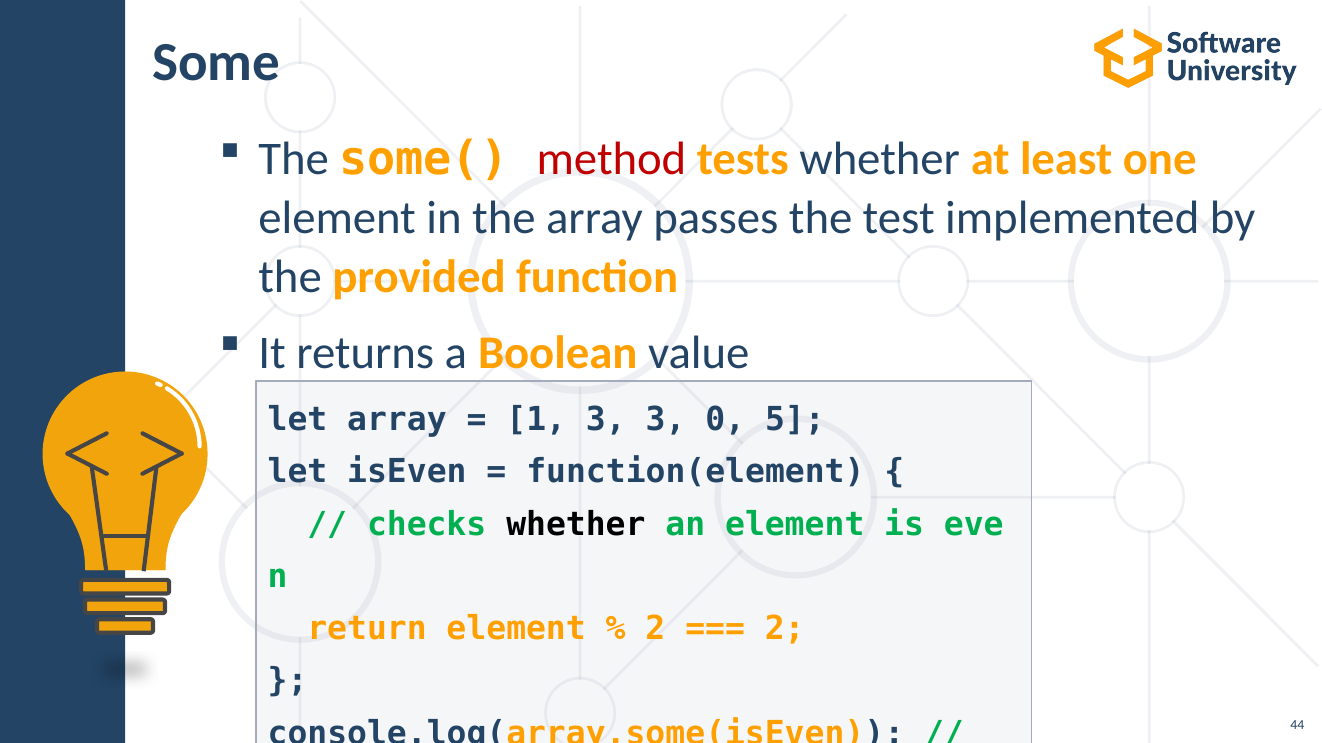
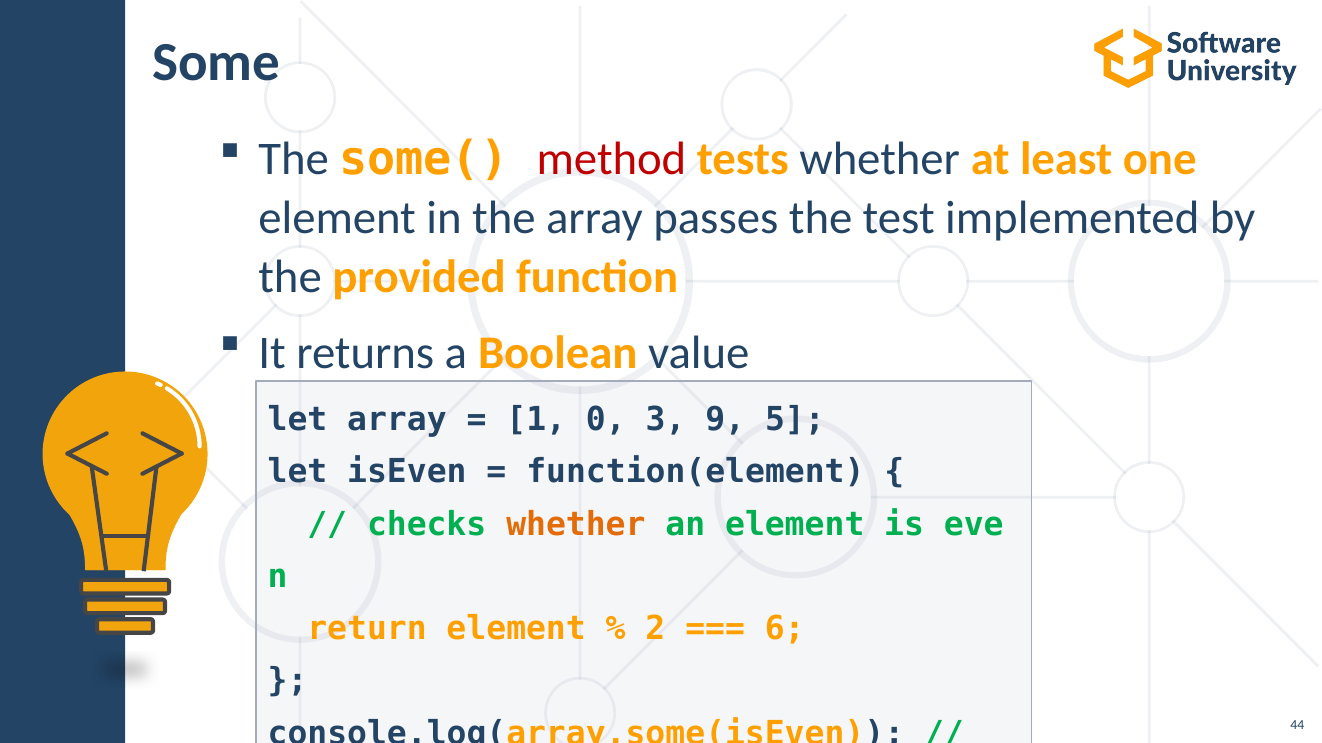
1 3: 3 -> 0 (606, 420)
0: 0 -> 9 (725, 420)
whether colour: black -> orange (576, 525)
2: 2 -> 6 (785, 629)
